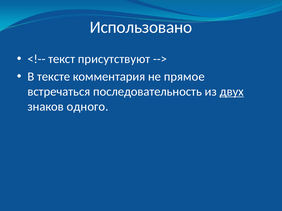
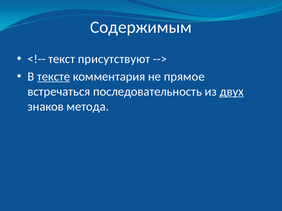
Использовано: Использовано -> Содержимым (141, 27)
тексте underline: none -> present (54, 77)
одного: одного -> метода (88, 107)
